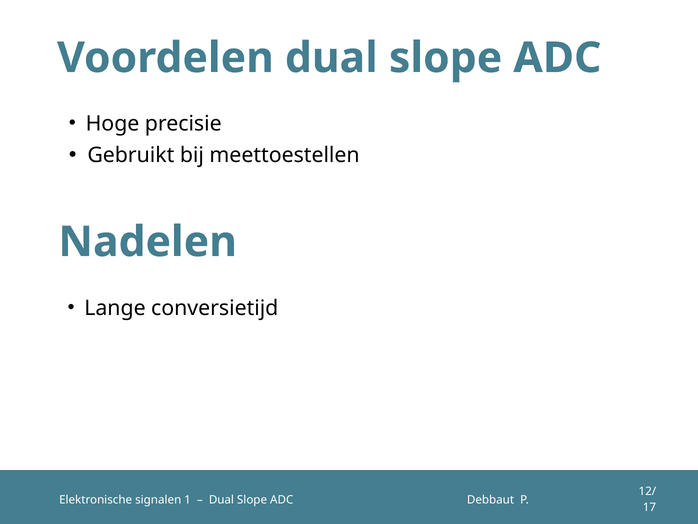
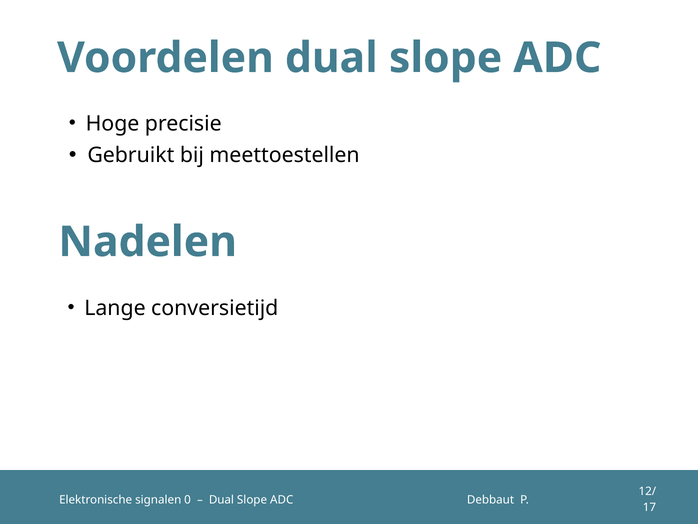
1: 1 -> 0 (188, 499)
